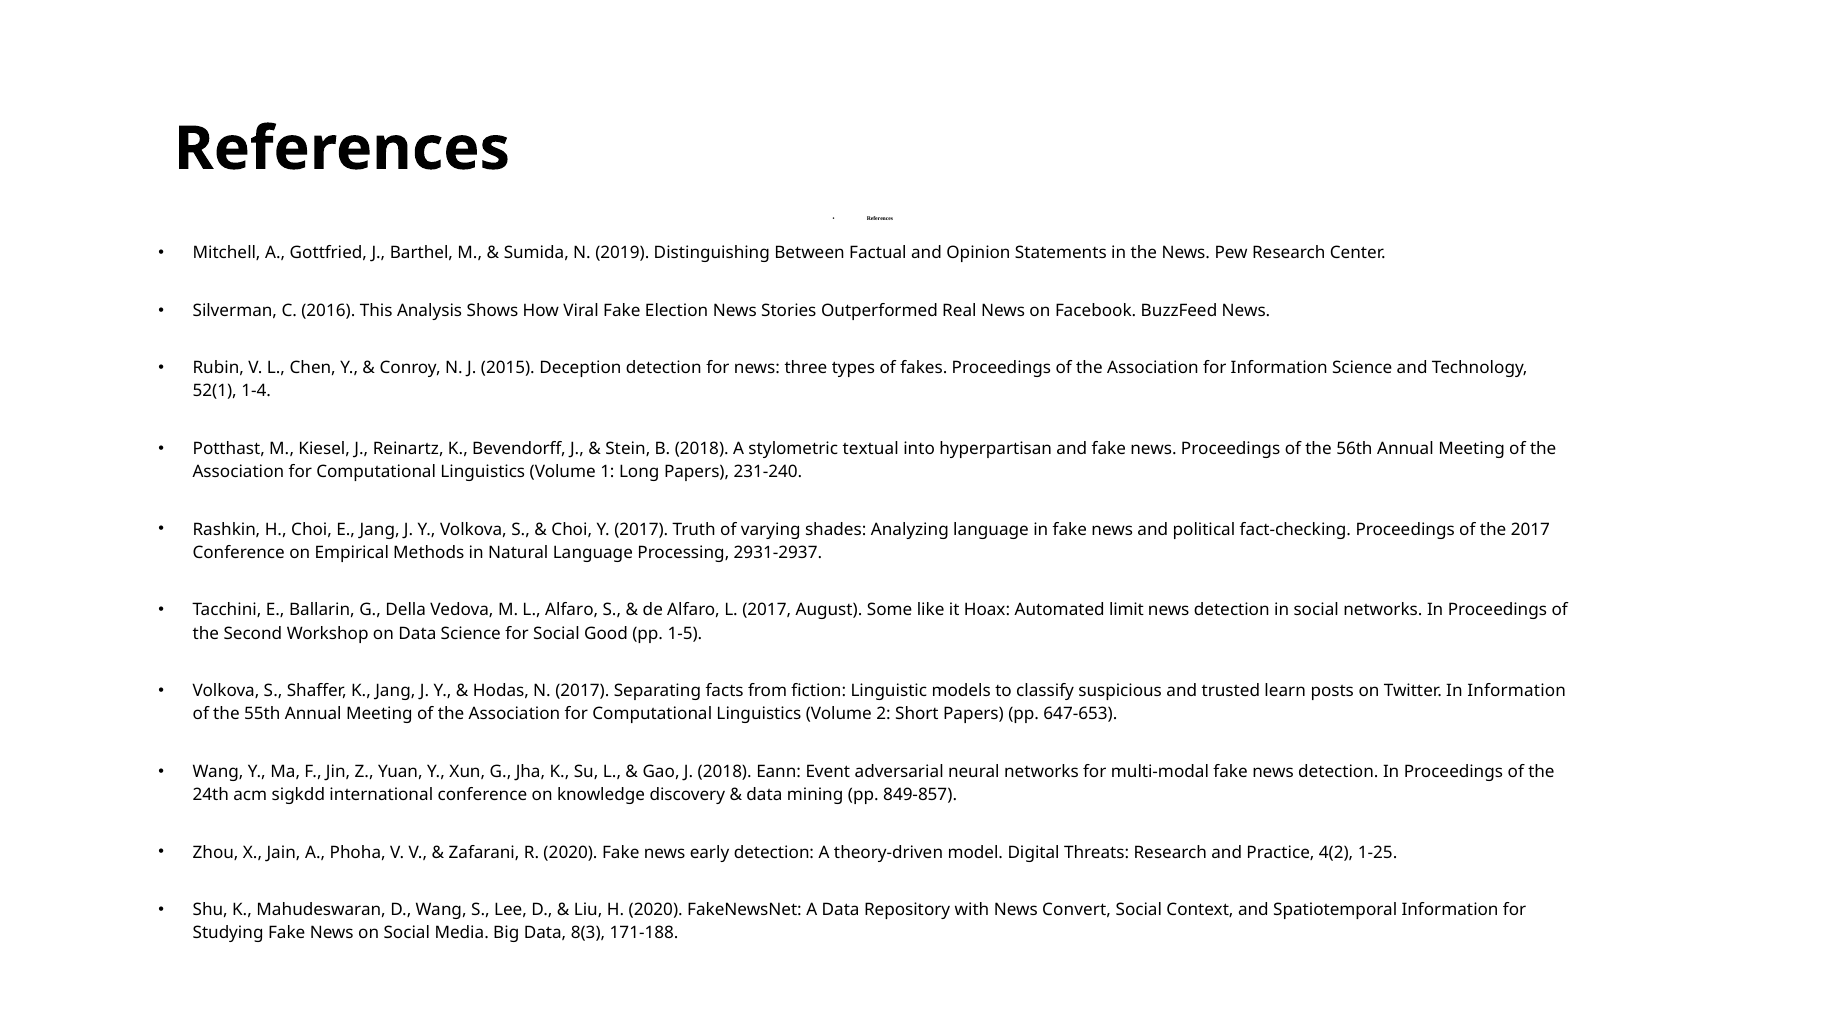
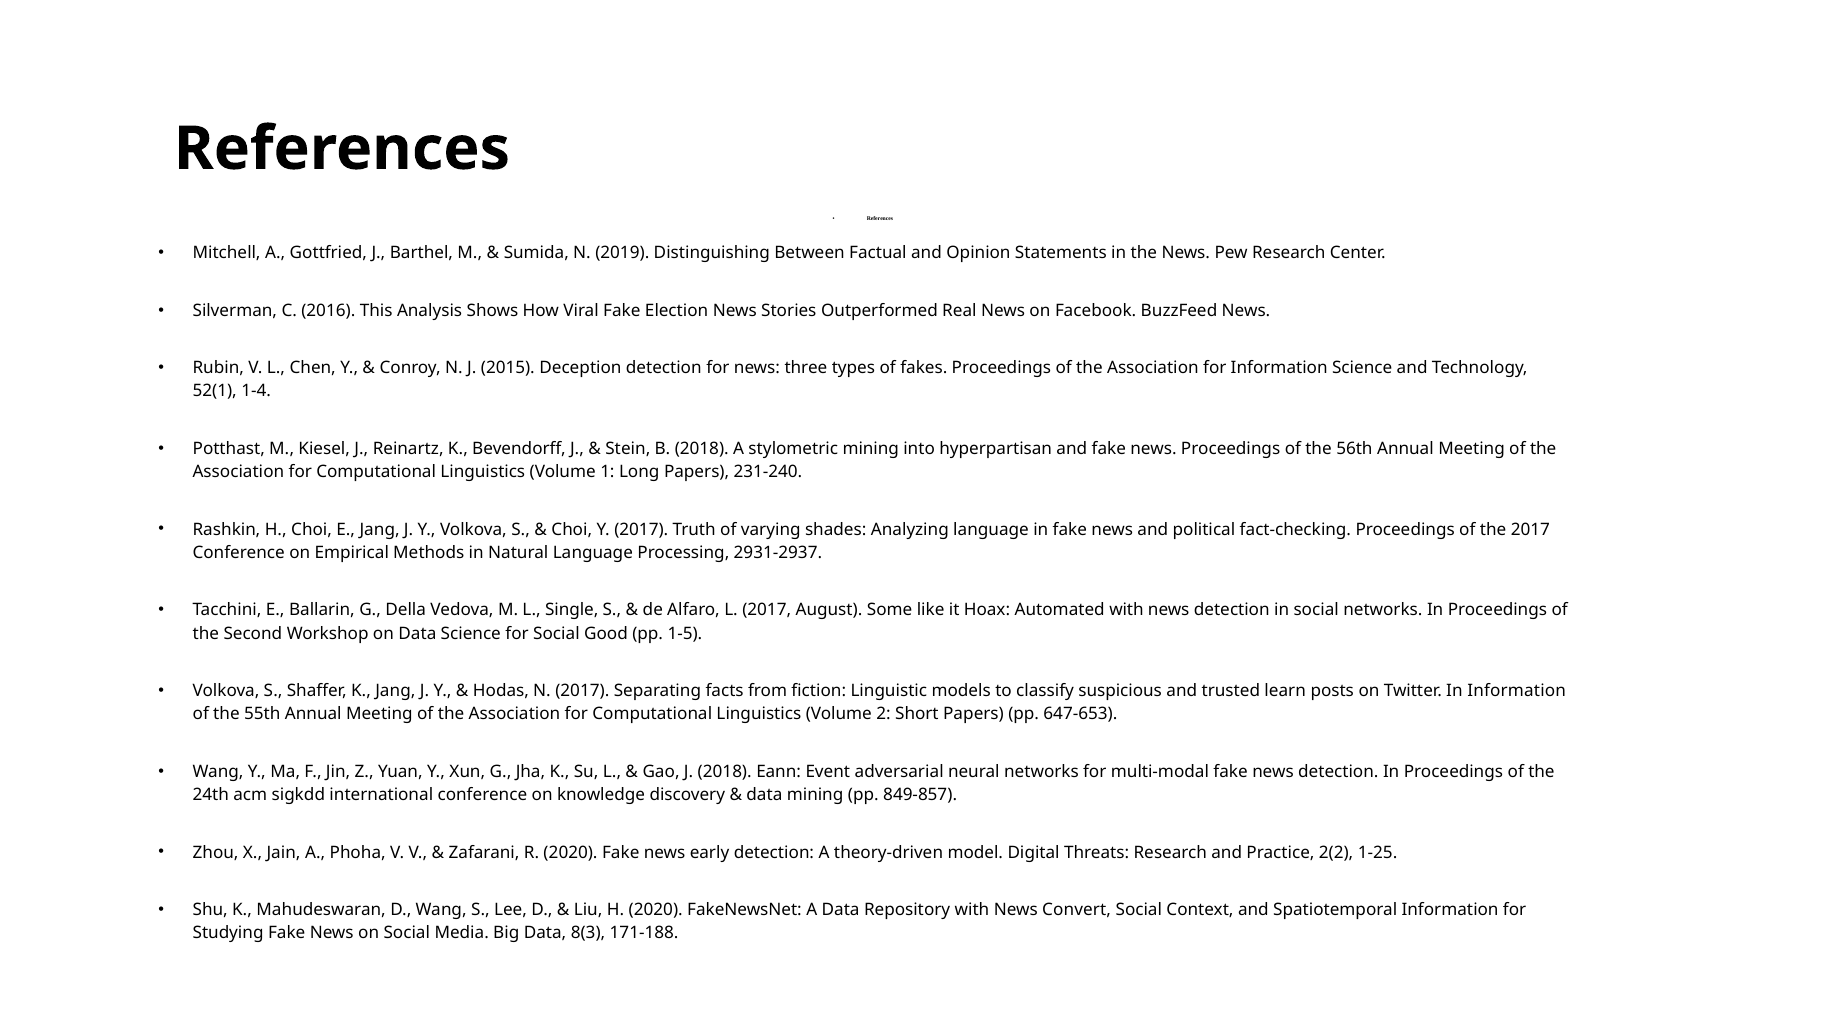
stylometric textual: textual -> mining (871, 449)
L Alfaro: Alfaro -> Single (572, 610)
Automated limit: limit -> with (1126, 610)
4(2: 4(2 -> 2(2 (1336, 853)
